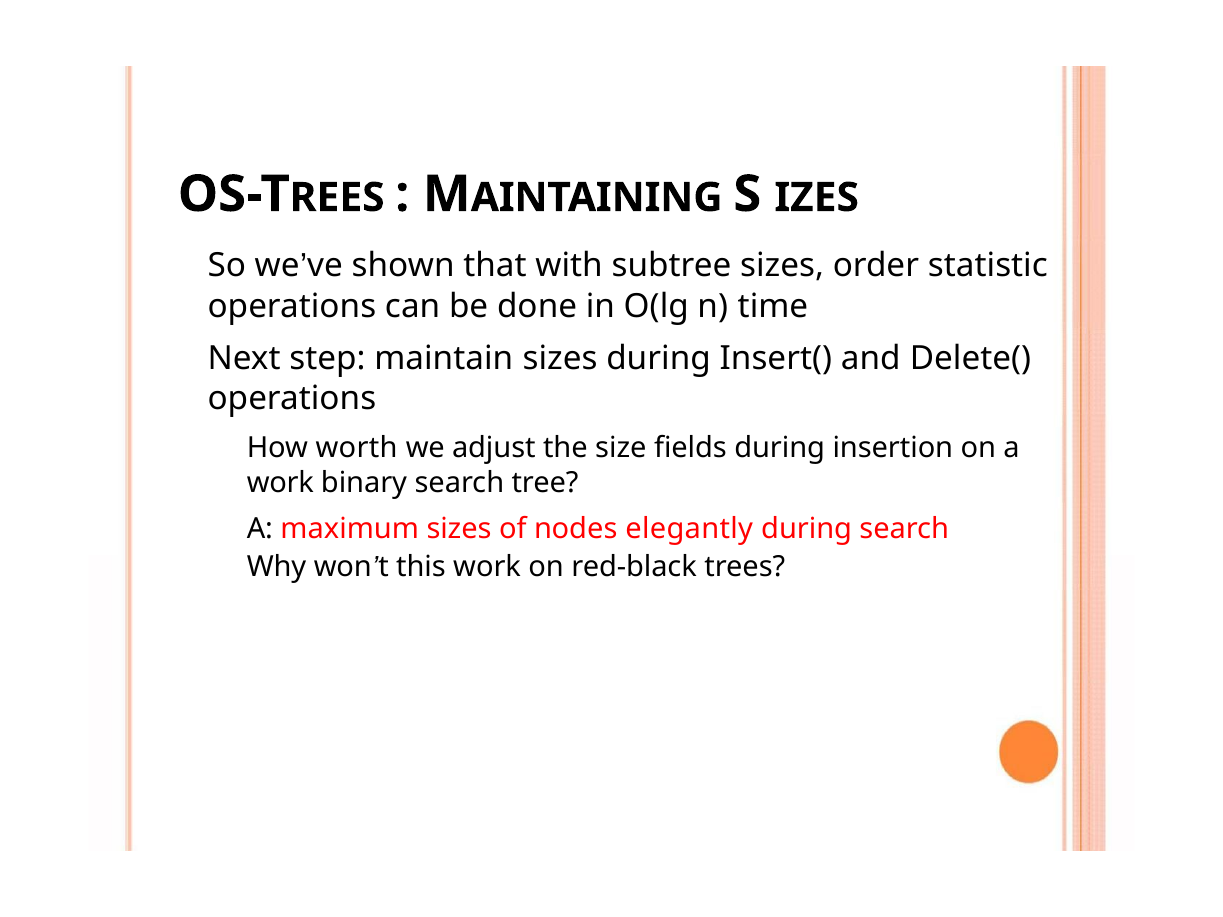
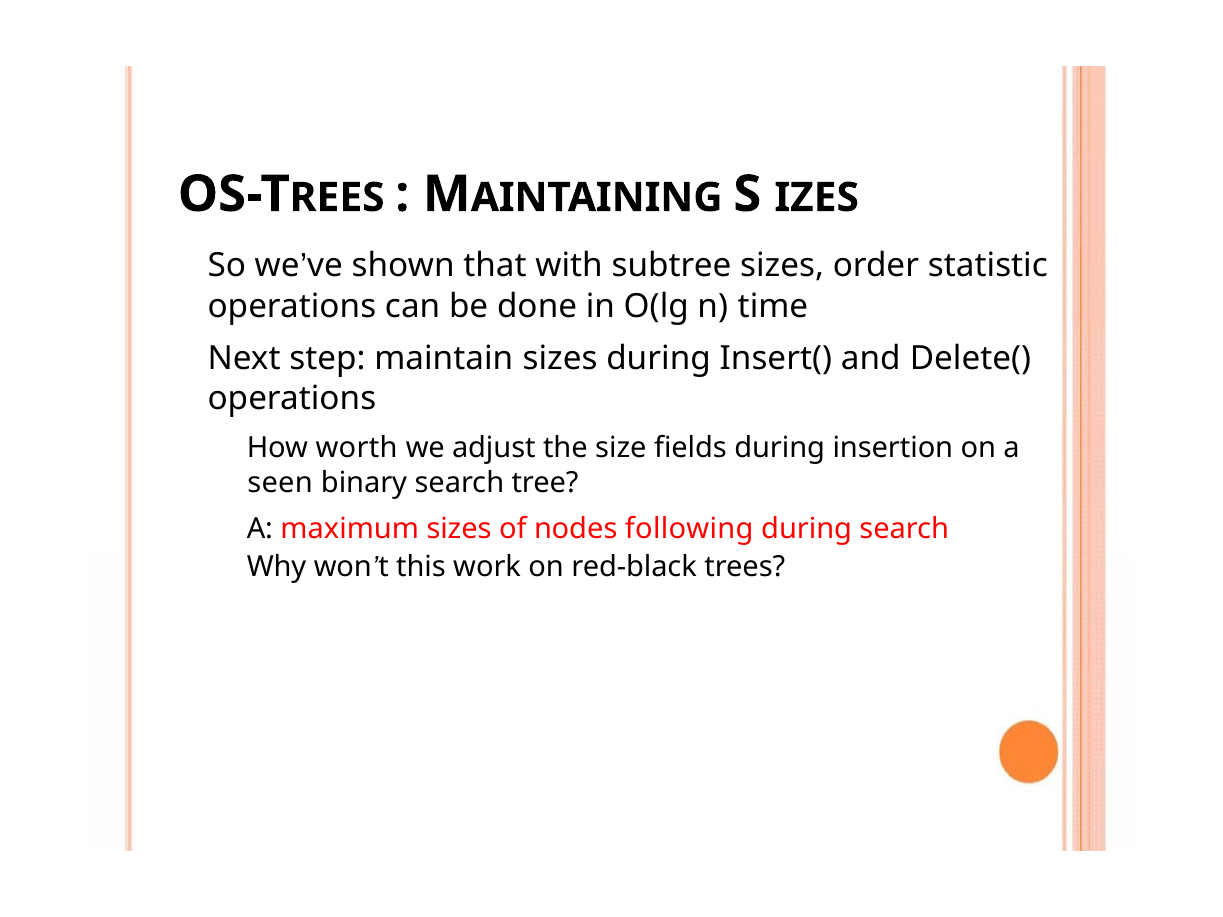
work: work -> seen (280, 483)
elegantly: elegantly -> following (689, 529)
